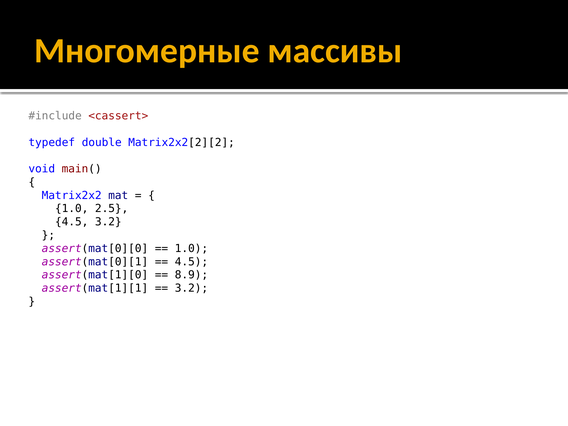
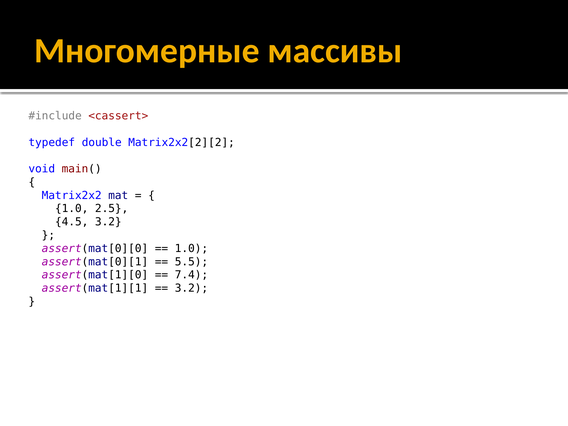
4.5: 4.5 -> 5.5 (191, 262)
8.9: 8.9 -> 7.4 (191, 275)
